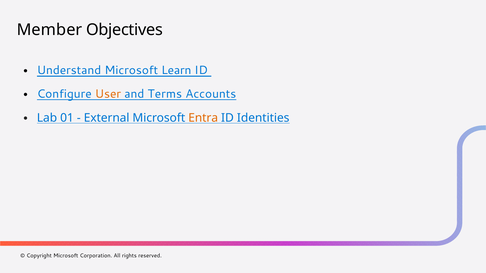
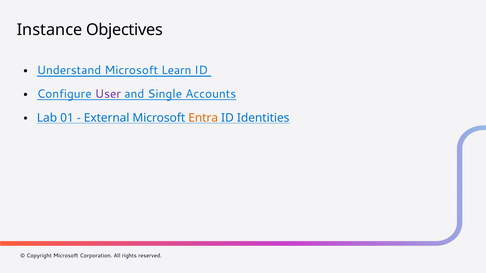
Member: Member -> Instance (50, 30)
User colour: orange -> purple (108, 94)
Terms: Terms -> Single (165, 94)
